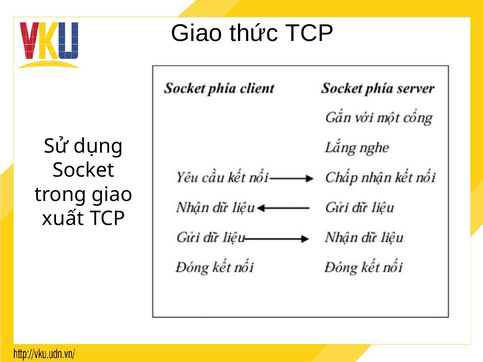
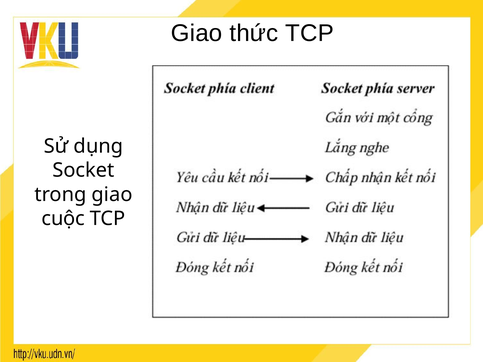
xuất: xuất -> cuộc (63, 219)
